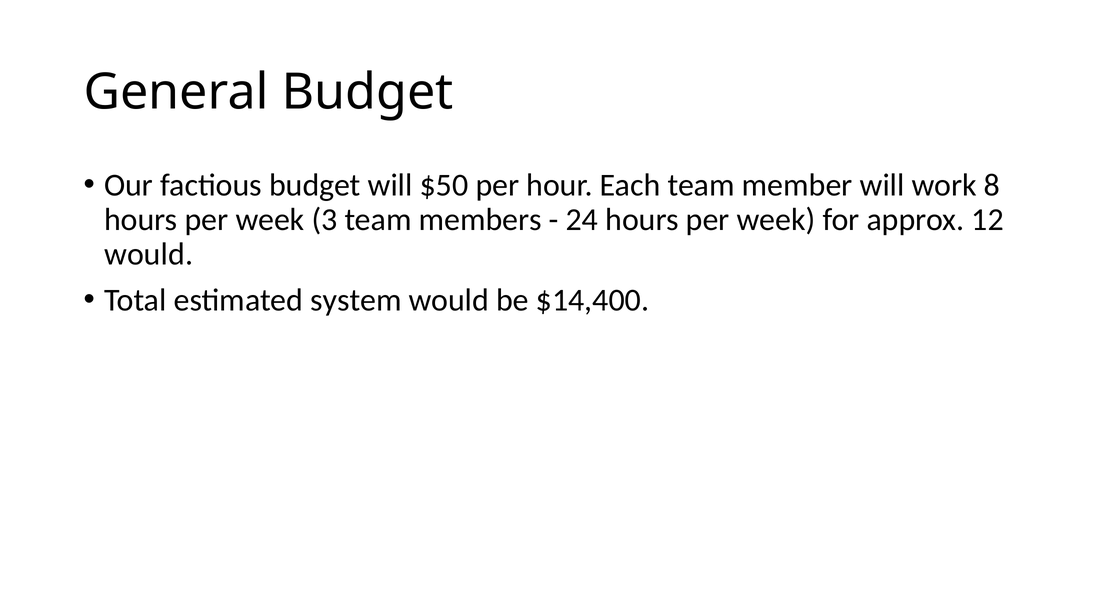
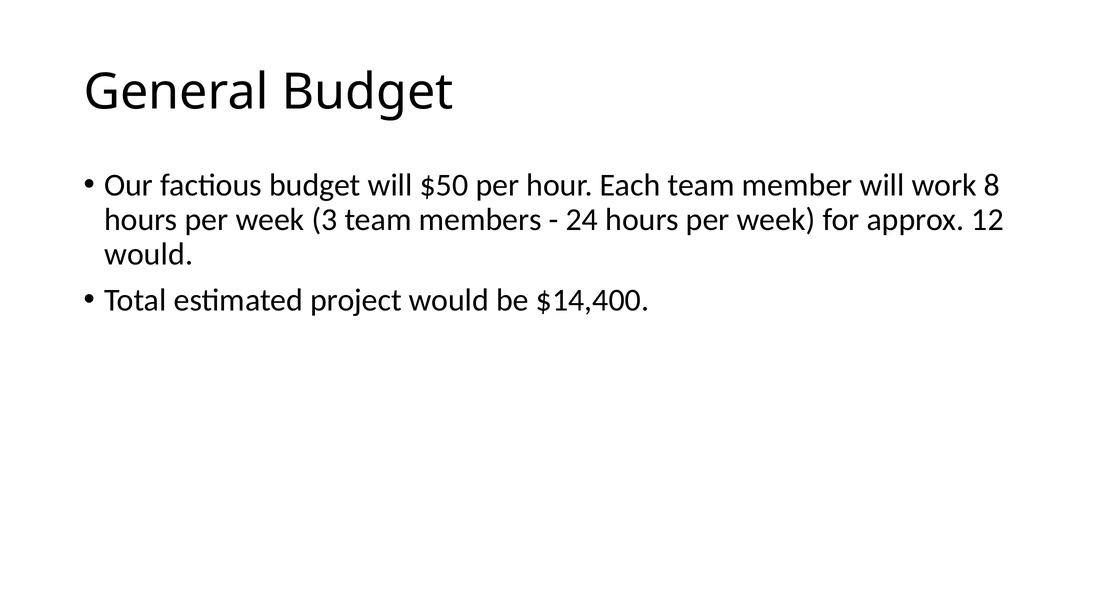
system: system -> project (356, 300)
